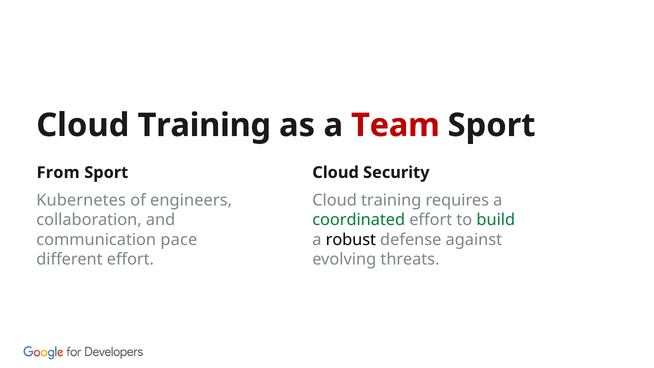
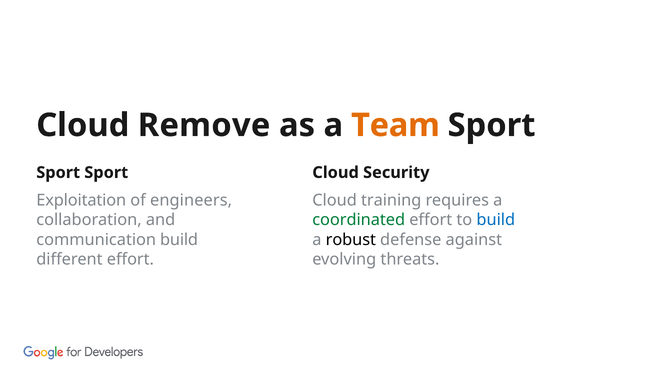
Training: Training -> Remove (204, 125)
Team colour: red -> orange (395, 125)
From: From -> Sport (58, 172)
Kubernetes: Kubernetes -> Exploitation (81, 200)
build colour: green -> blue (496, 220)
communication pace: pace -> build (179, 240)
